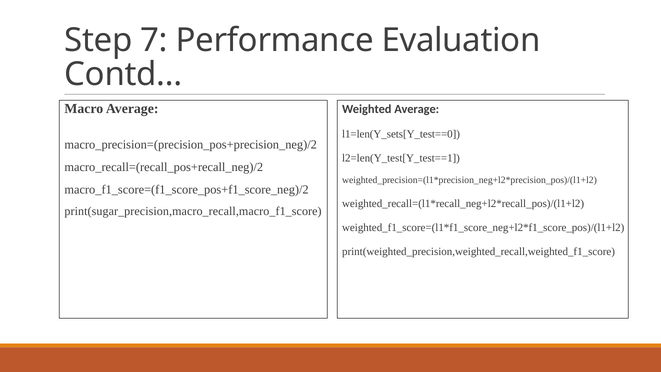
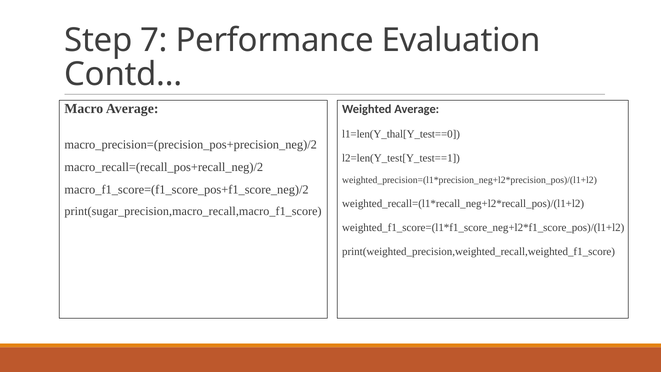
l1=len(Y_sets[Y_test==0: l1=len(Y_sets[Y_test==0 -> l1=len(Y_thal[Y_test==0 (401, 134)
